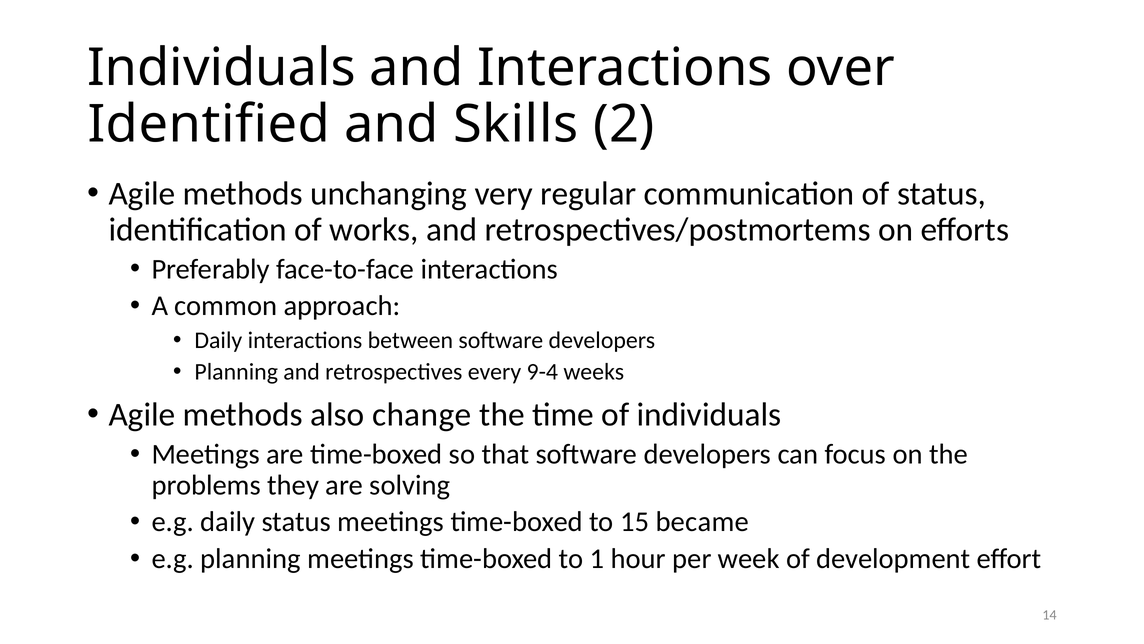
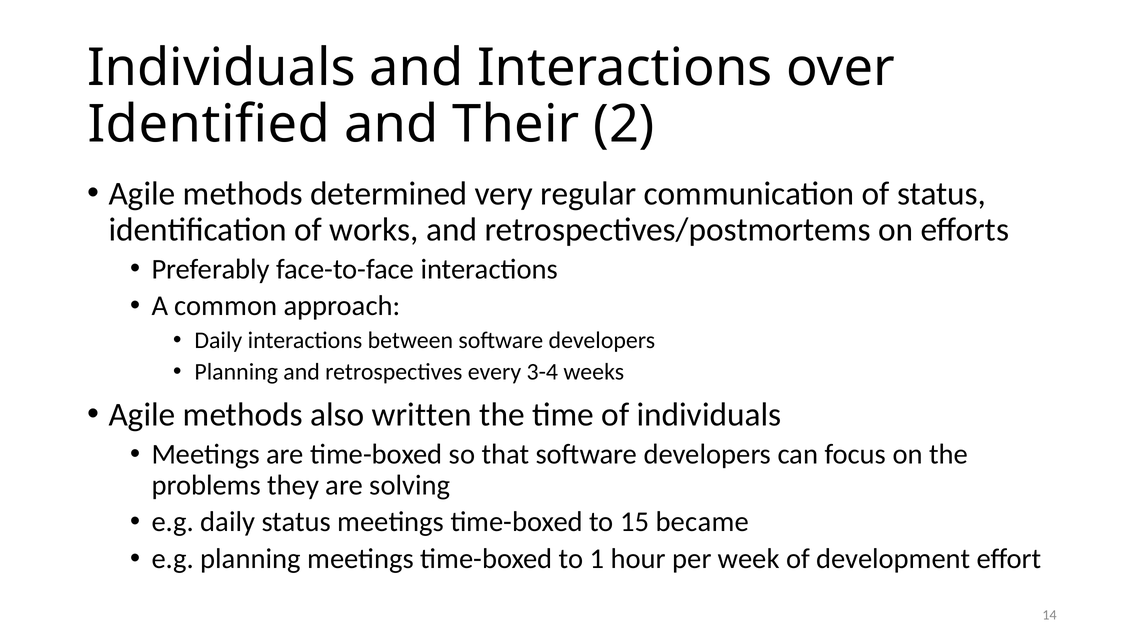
Skills: Skills -> Their (516, 124)
unchanging: unchanging -> determined (389, 193)
9-4: 9-4 -> 3-4 (542, 372)
change: change -> written (422, 414)
